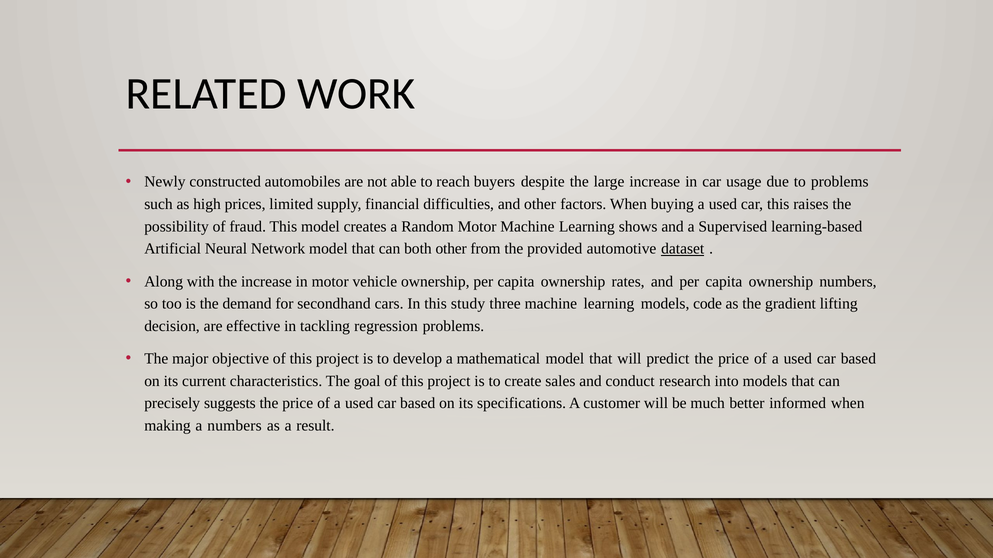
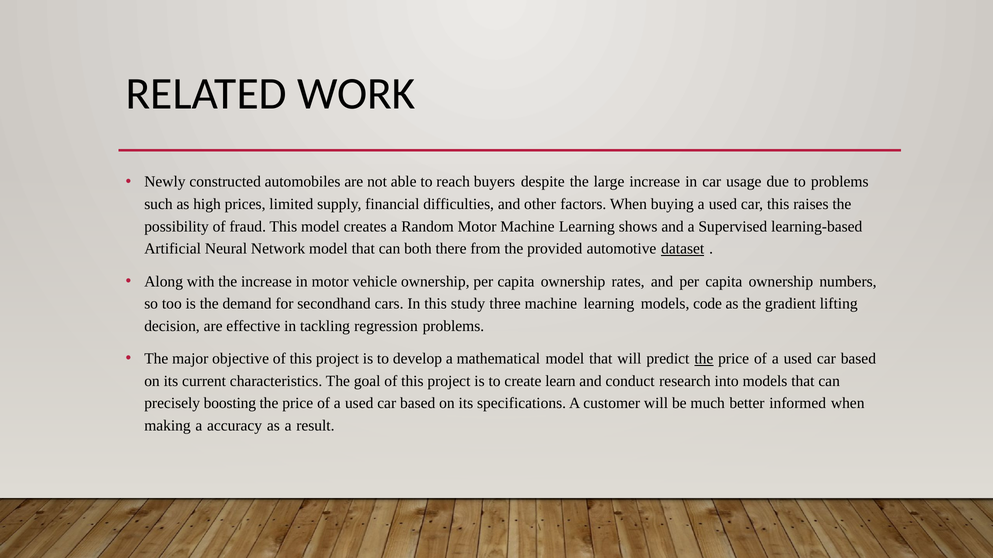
both other: other -> there (451, 249)
the underline: none -> present (704, 359)
sales: sales -> learn (560, 381)
suggests: suggests -> boosting (230, 404)
a numbers: numbers -> accuracy (235, 426)
